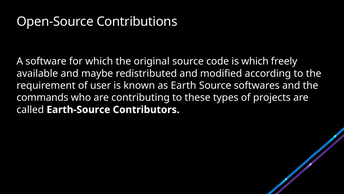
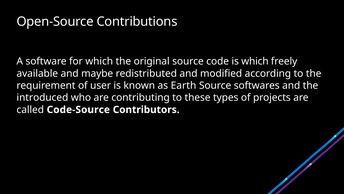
commands: commands -> introduced (42, 97)
Earth-Source: Earth-Source -> Code-Source (78, 109)
